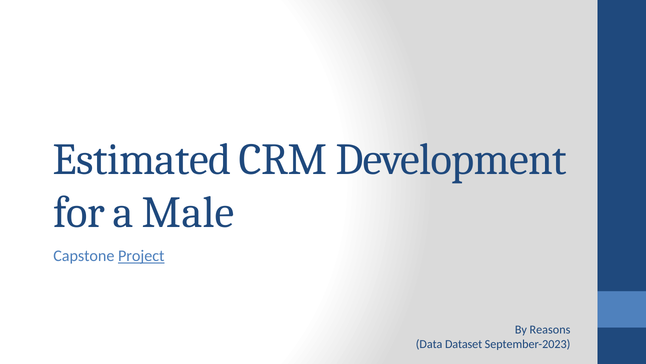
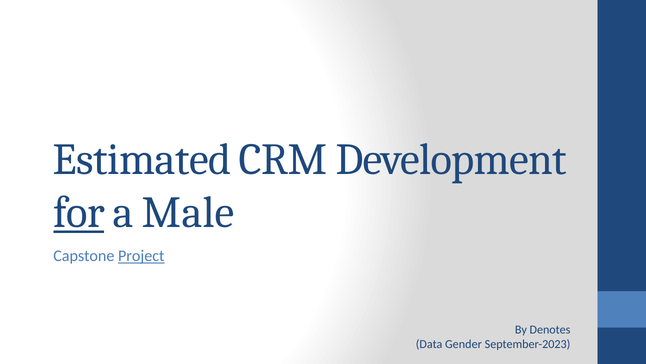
for underline: none -> present (79, 212)
Reasons: Reasons -> Denotes (550, 329)
Dataset: Dataset -> Gender (464, 344)
